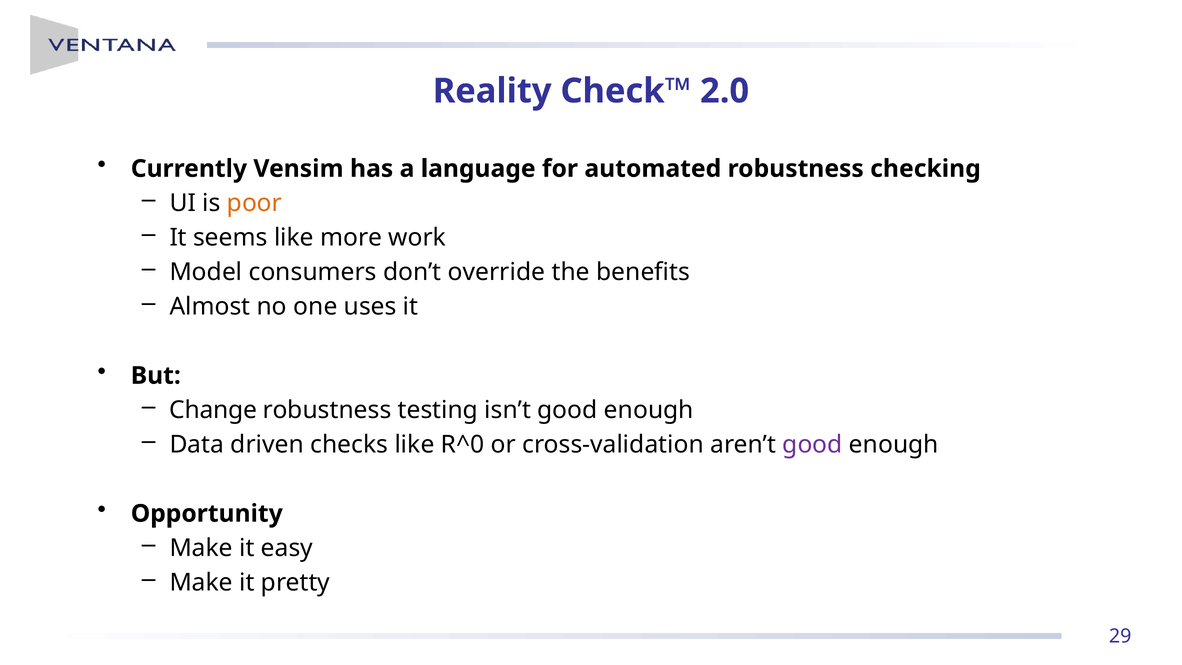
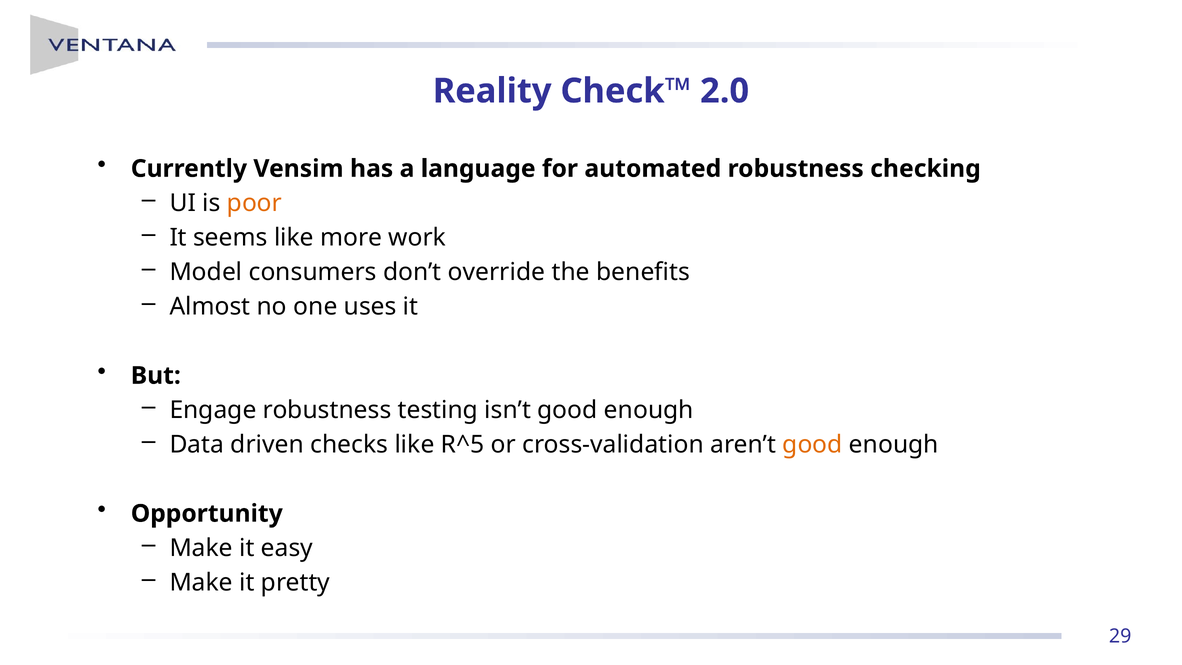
Change: Change -> Engage (213, 410)
R^0: R^0 -> R^5 (463, 445)
good colour: purple -> orange (812, 445)
